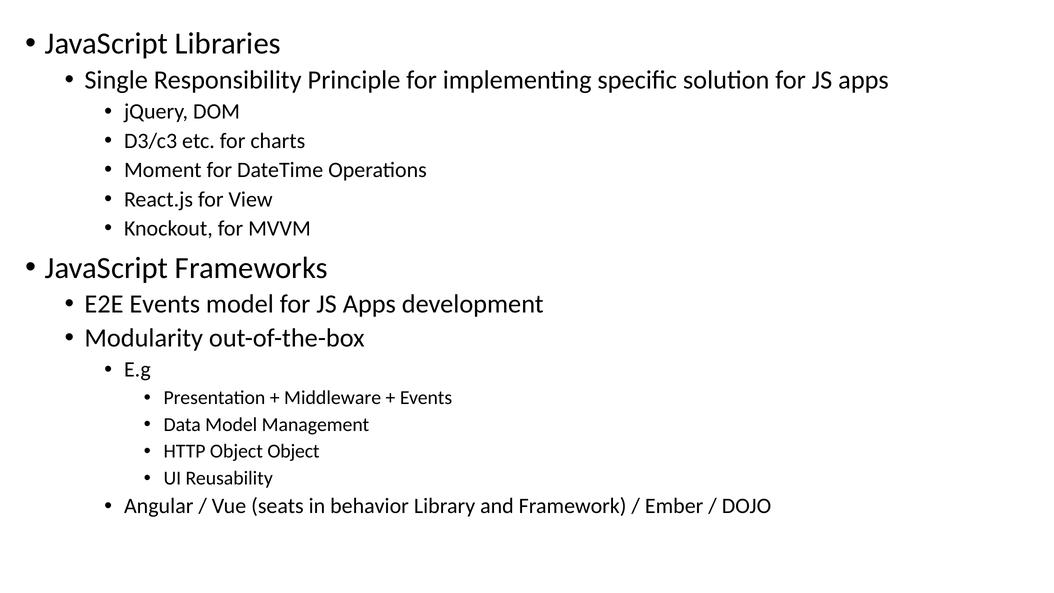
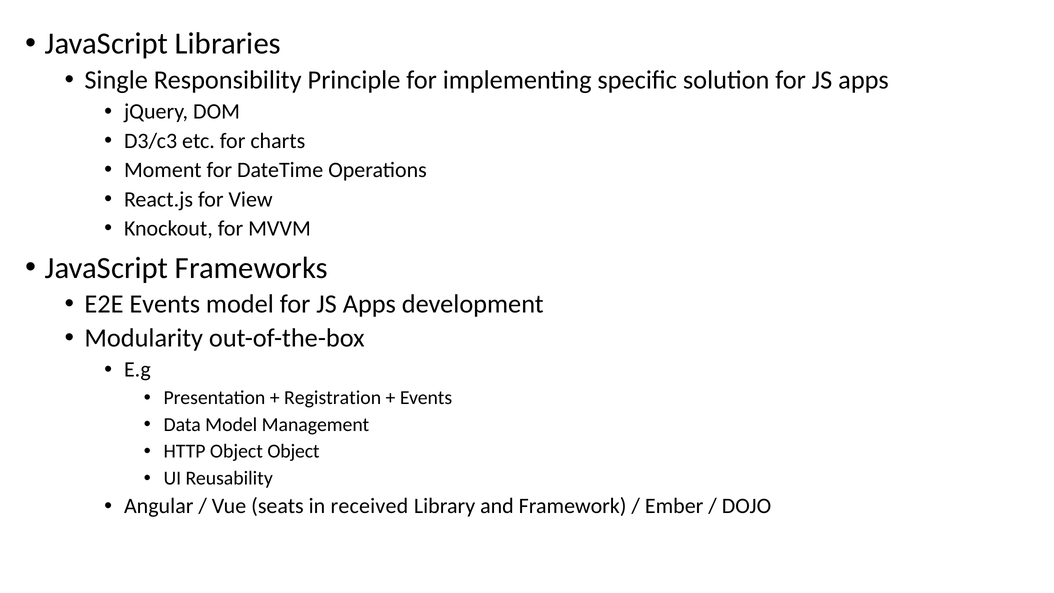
Middleware: Middleware -> Registration (333, 398)
behavior: behavior -> received (369, 506)
